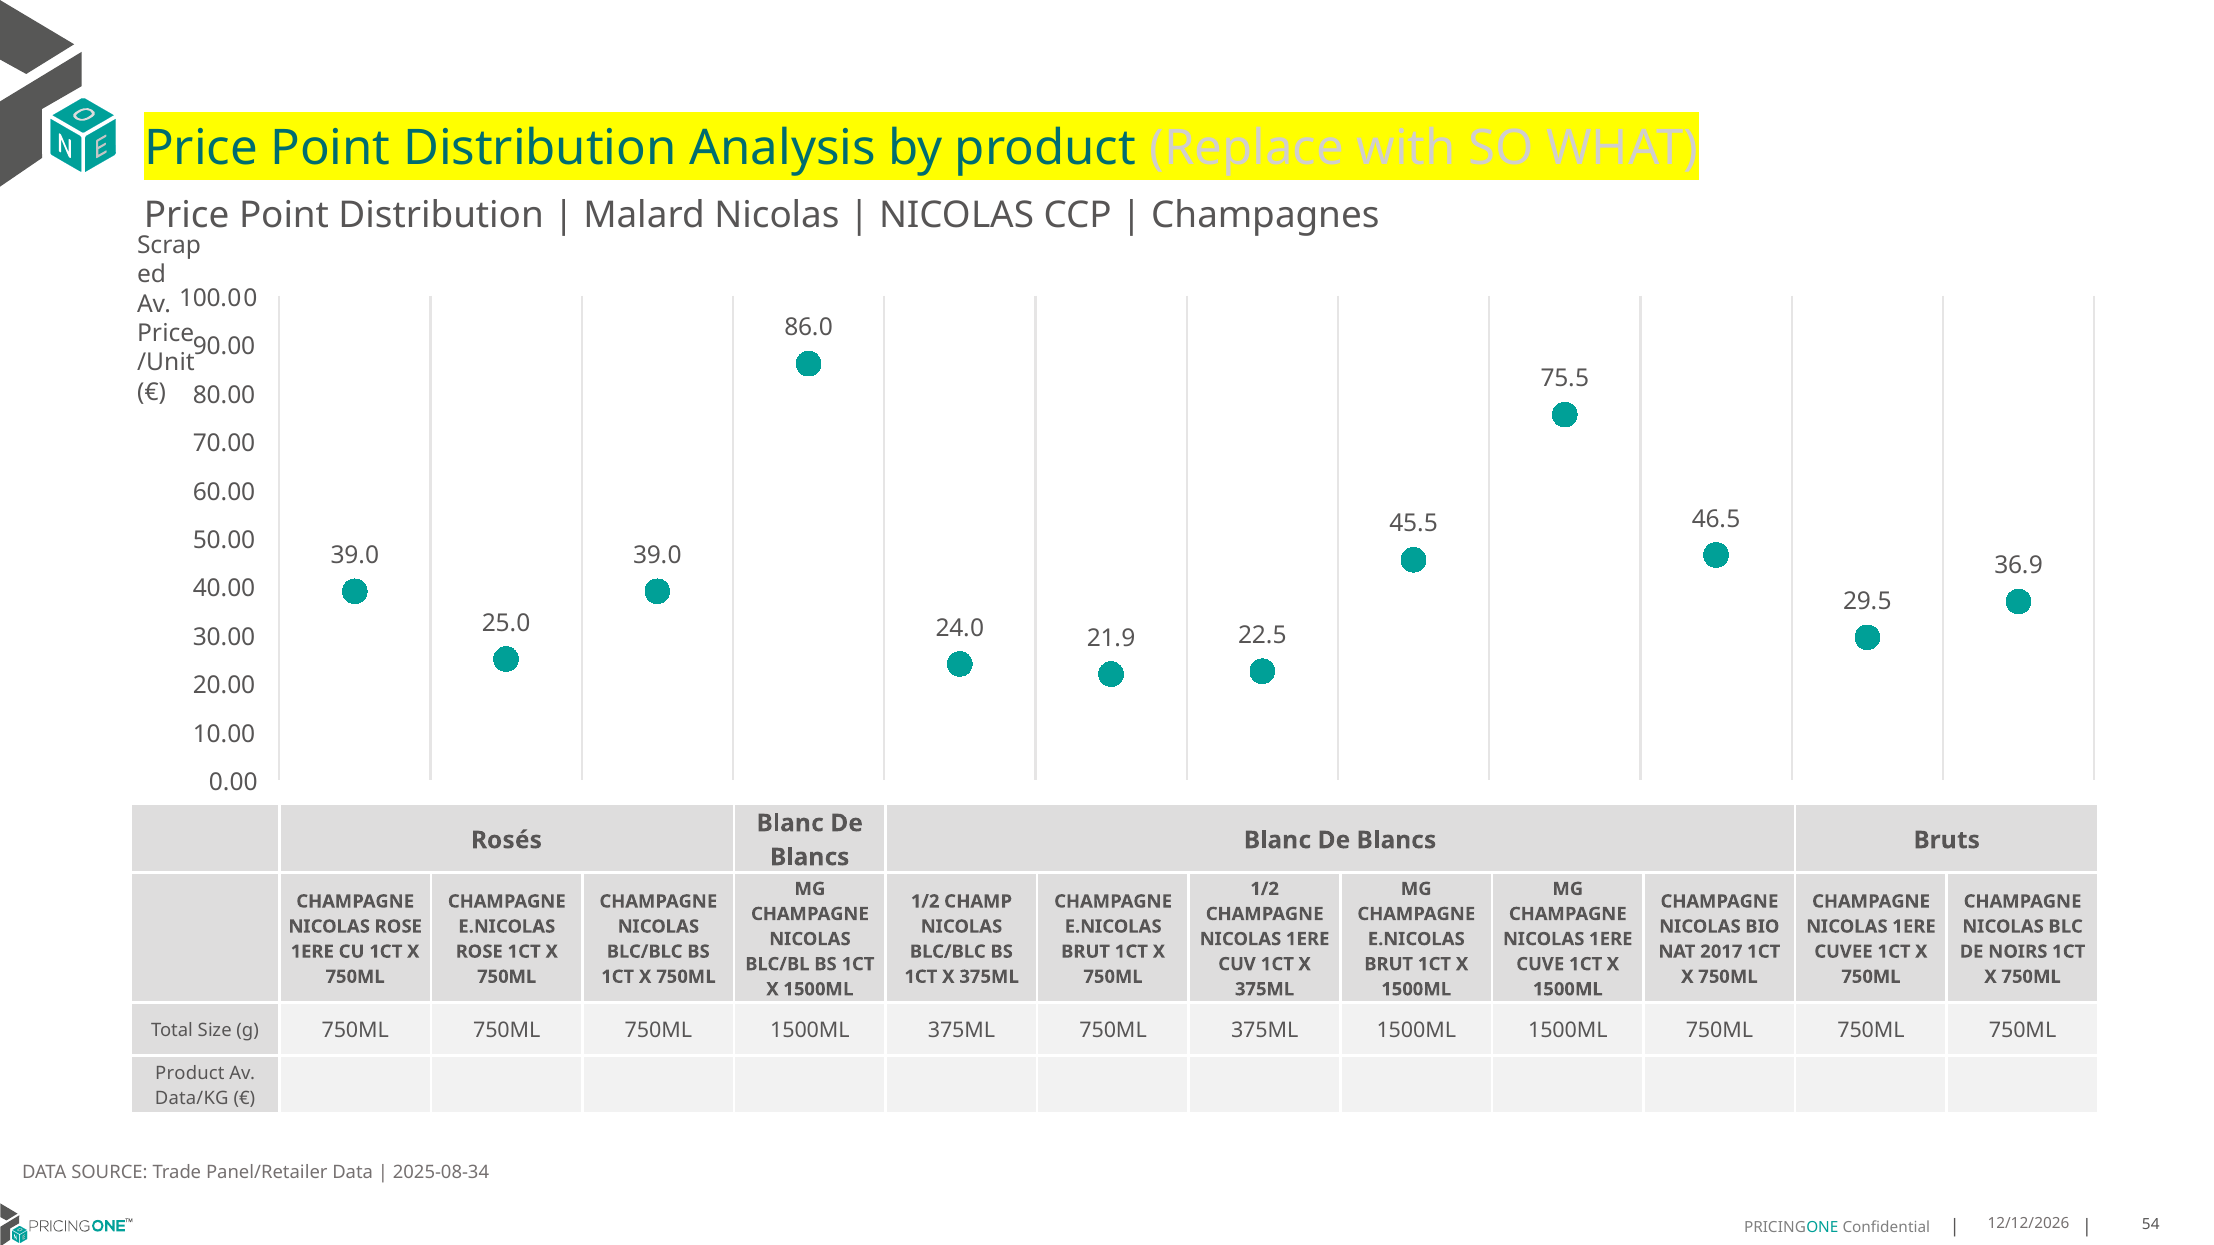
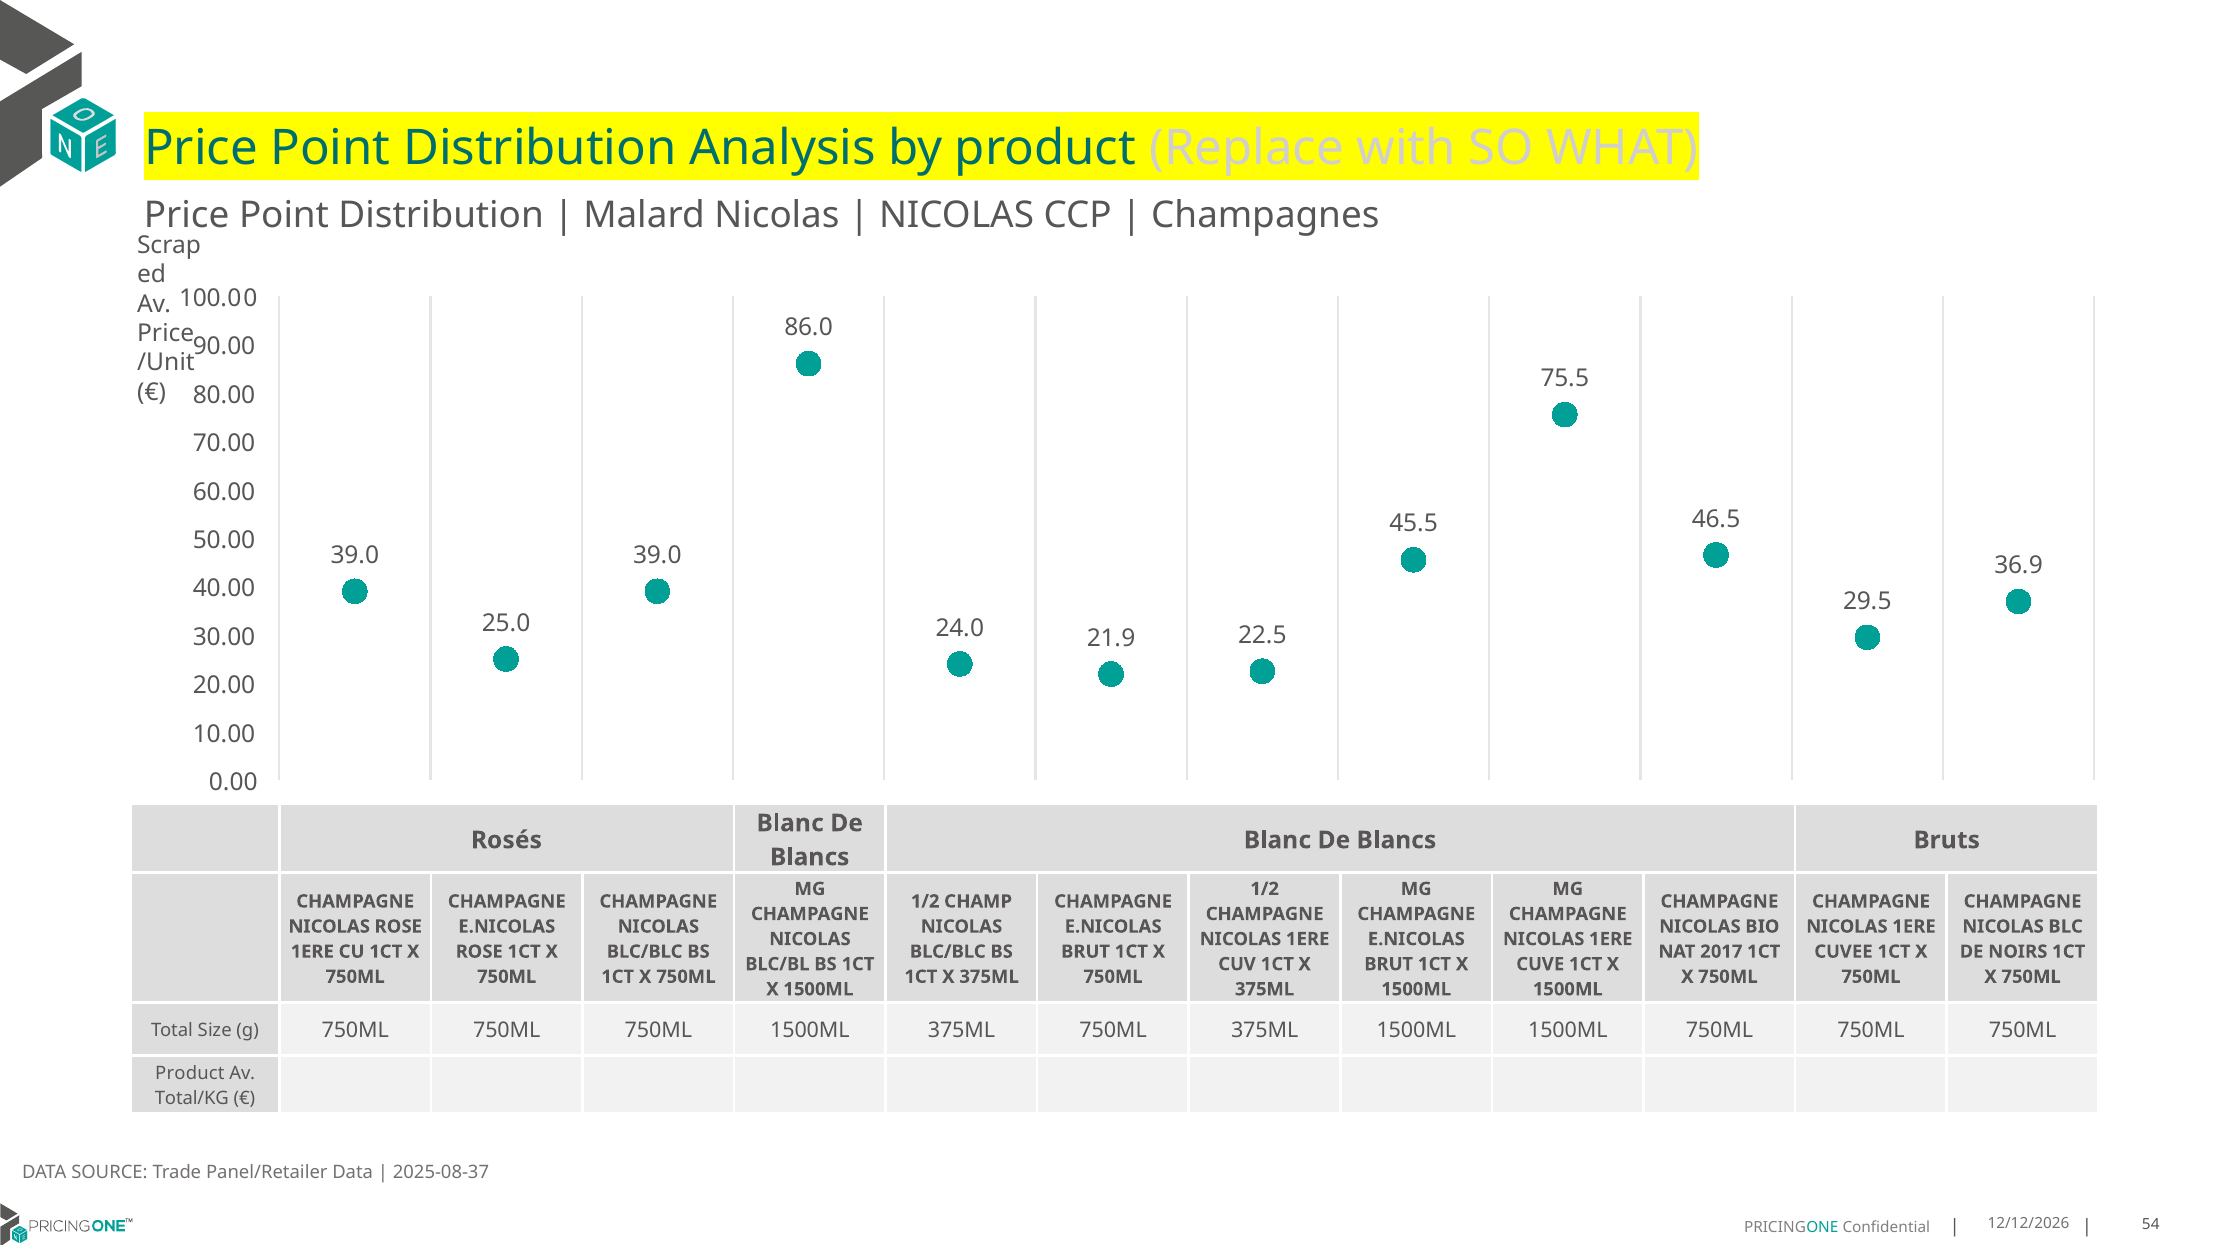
Data/KG: Data/KG -> Total/KG (192, 1099)
2025-08-34: 2025-08-34 -> 2025-08-37 (441, 1173)
